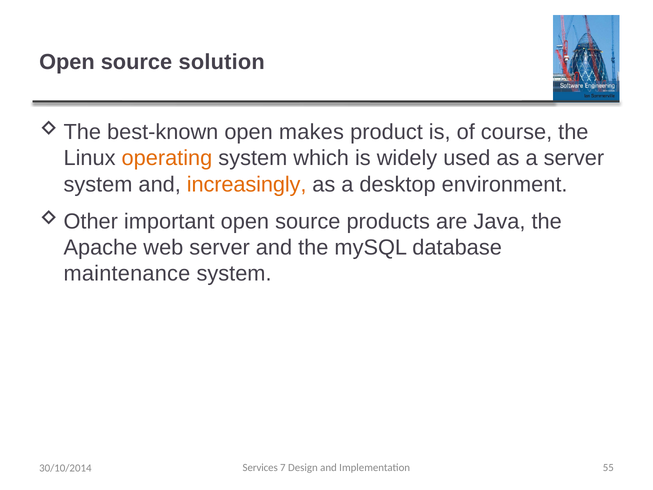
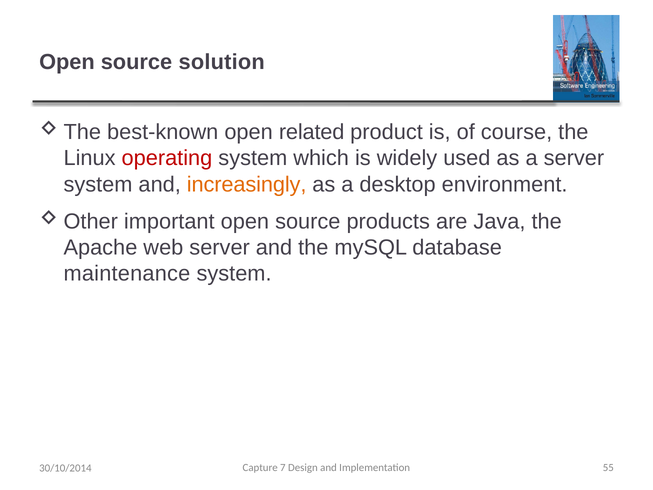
makes: makes -> related (312, 132)
operating colour: orange -> red (167, 158)
Services: Services -> Capture (260, 468)
